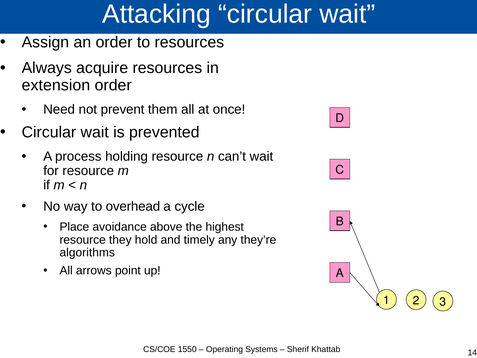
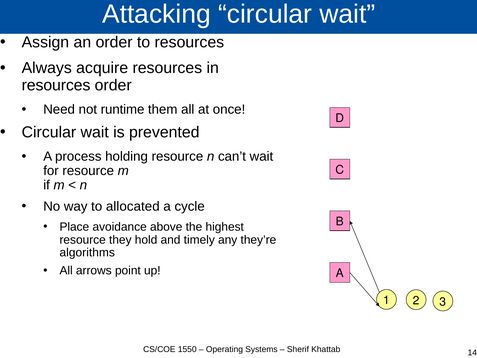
extension: extension -> resources (56, 85)
prevent: prevent -> runtime (123, 110)
overhead: overhead -> allocated (133, 206)
